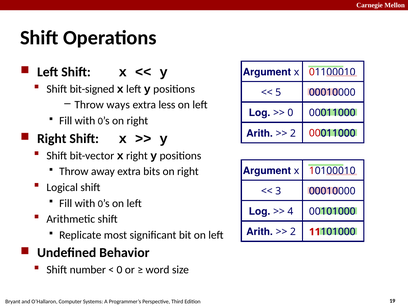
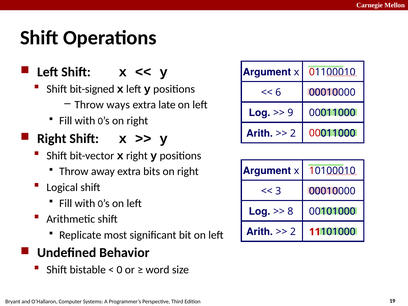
5: 5 -> 6 (278, 93)
less: less -> late (167, 105)
0: 0 -> 9 (290, 113)
4: 4 -> 8 (290, 212)
number: number -> bistable (88, 270)
